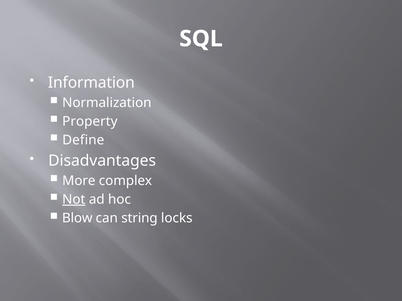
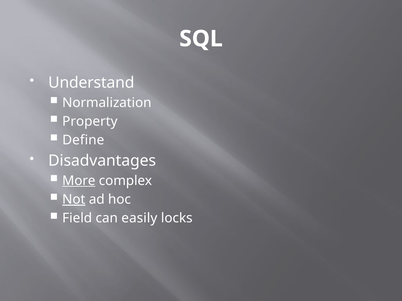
Information: Information -> Understand (91, 83)
More underline: none -> present (79, 181)
Blow: Blow -> Field (77, 218)
string: string -> easily (139, 218)
